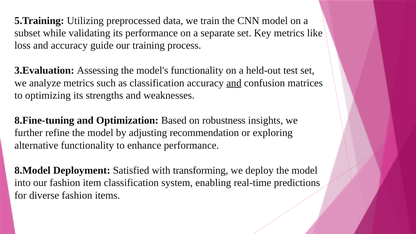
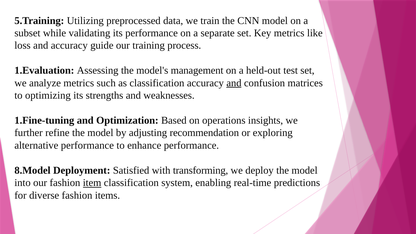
3.Evaluation: 3.Evaluation -> 1.Evaluation (44, 70)
model's functionality: functionality -> management (197, 70)
8.Fine-tuning: 8.Fine-tuning -> 1.Fine-tuning (44, 120)
robustness: robustness -> operations (224, 120)
alternative functionality: functionality -> performance (87, 145)
item underline: none -> present (92, 183)
